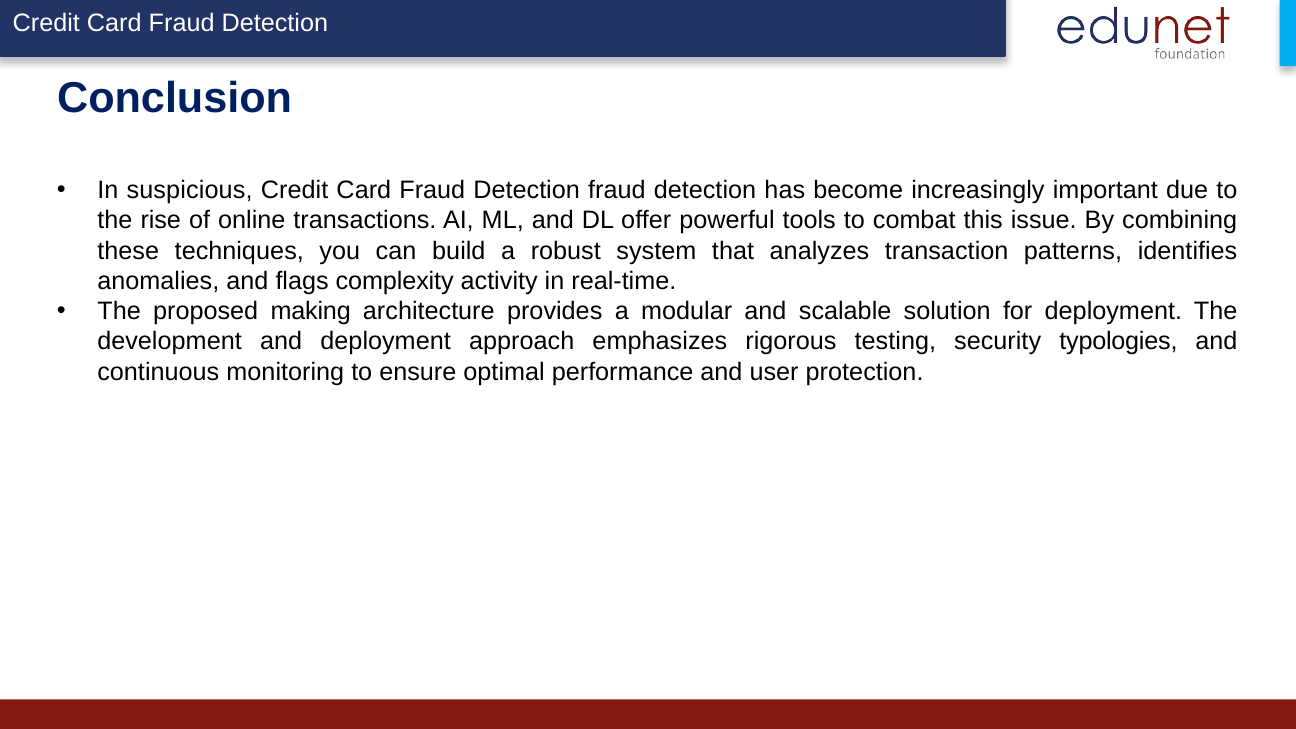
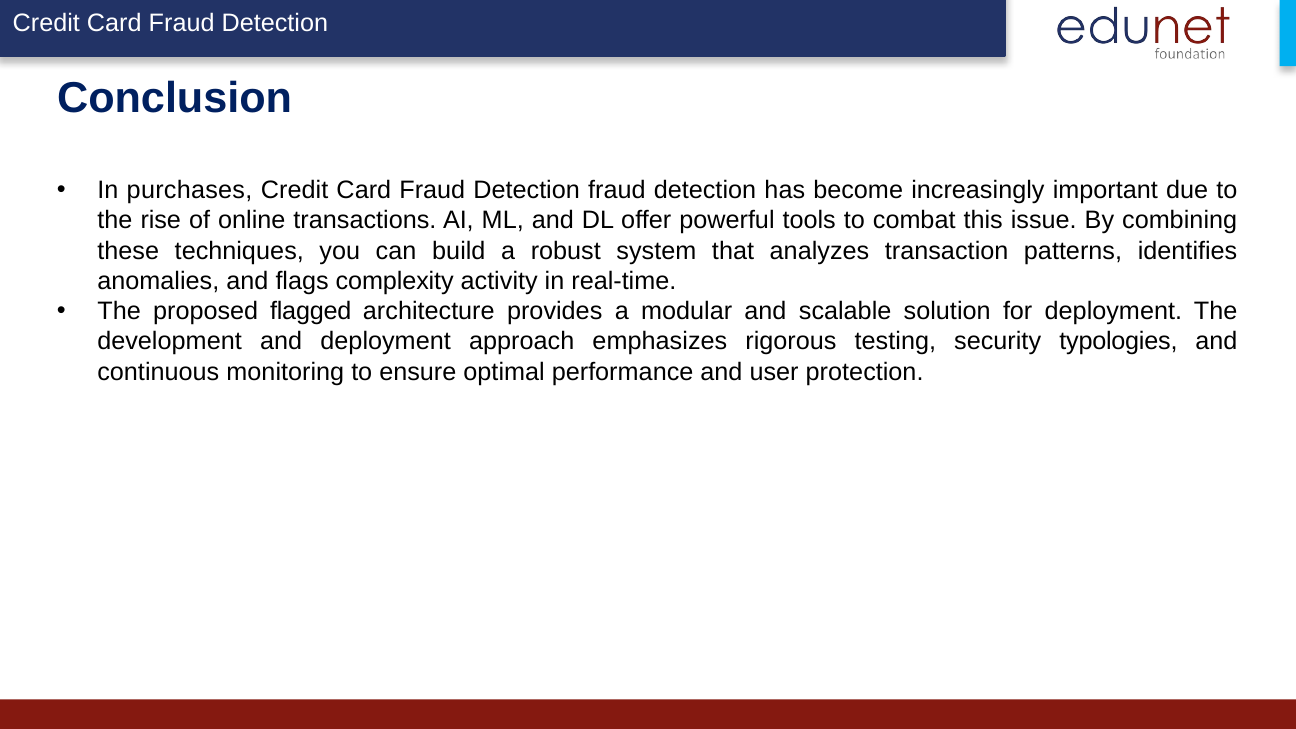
suspicious: suspicious -> purchases (190, 190)
making: making -> flagged (311, 311)
